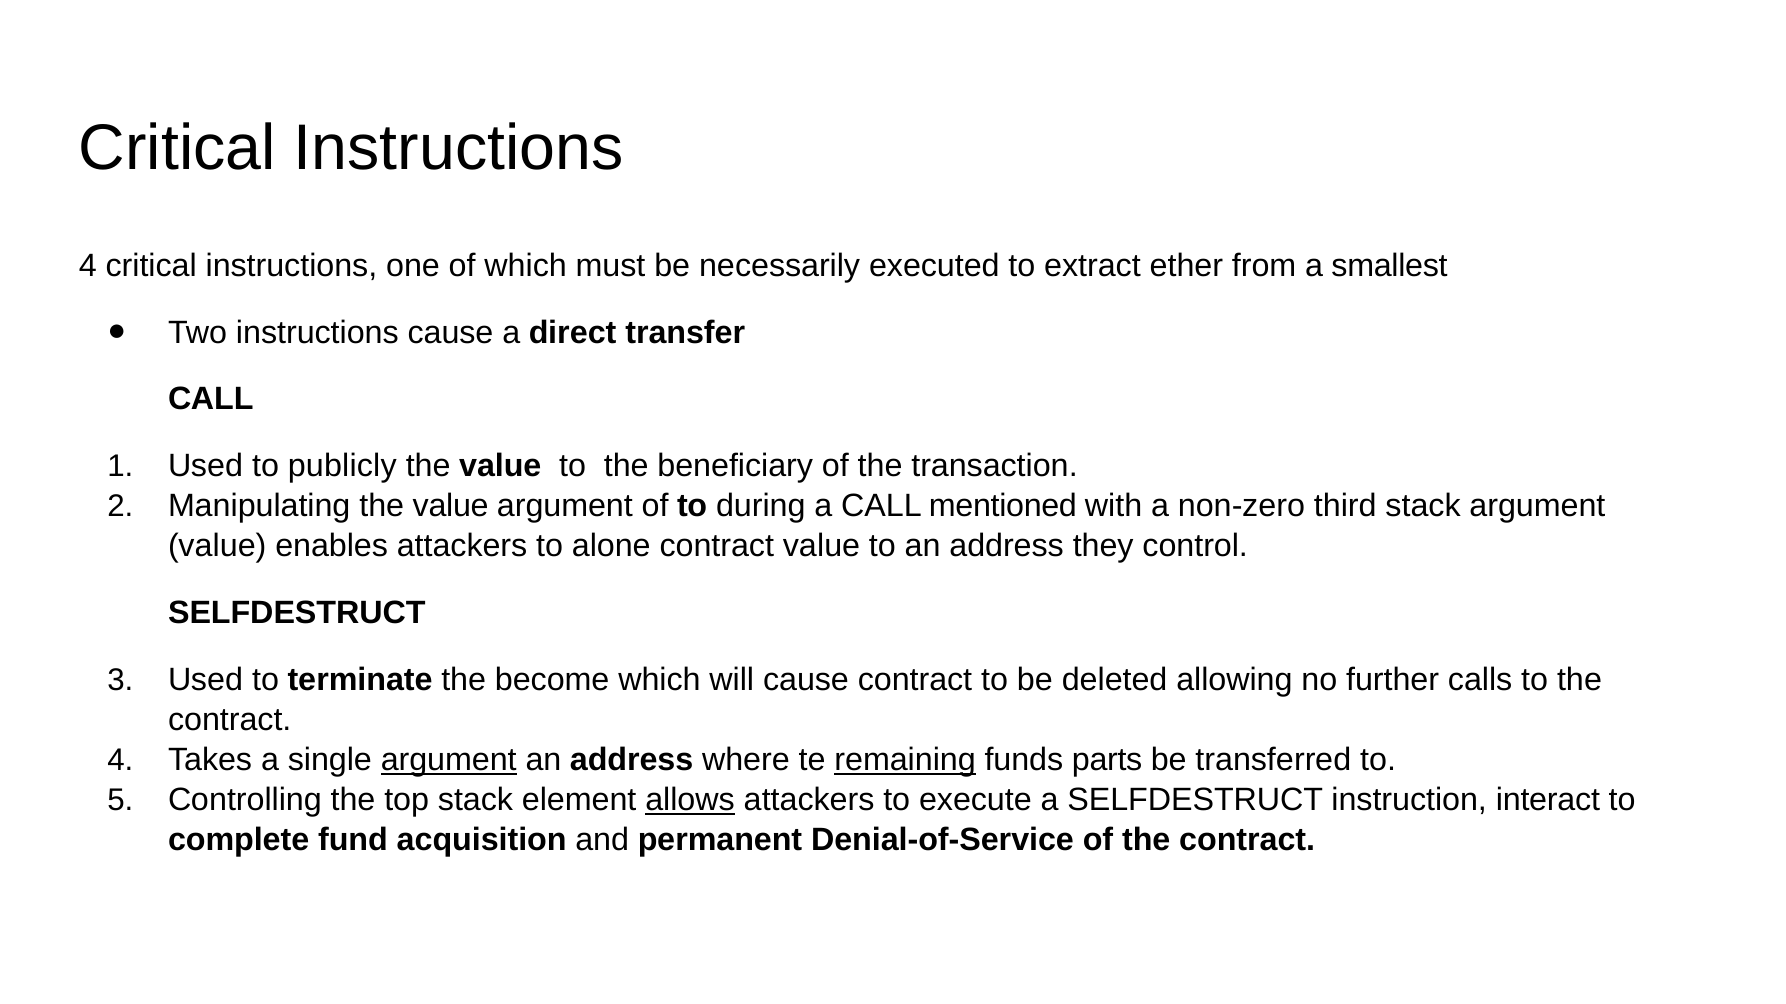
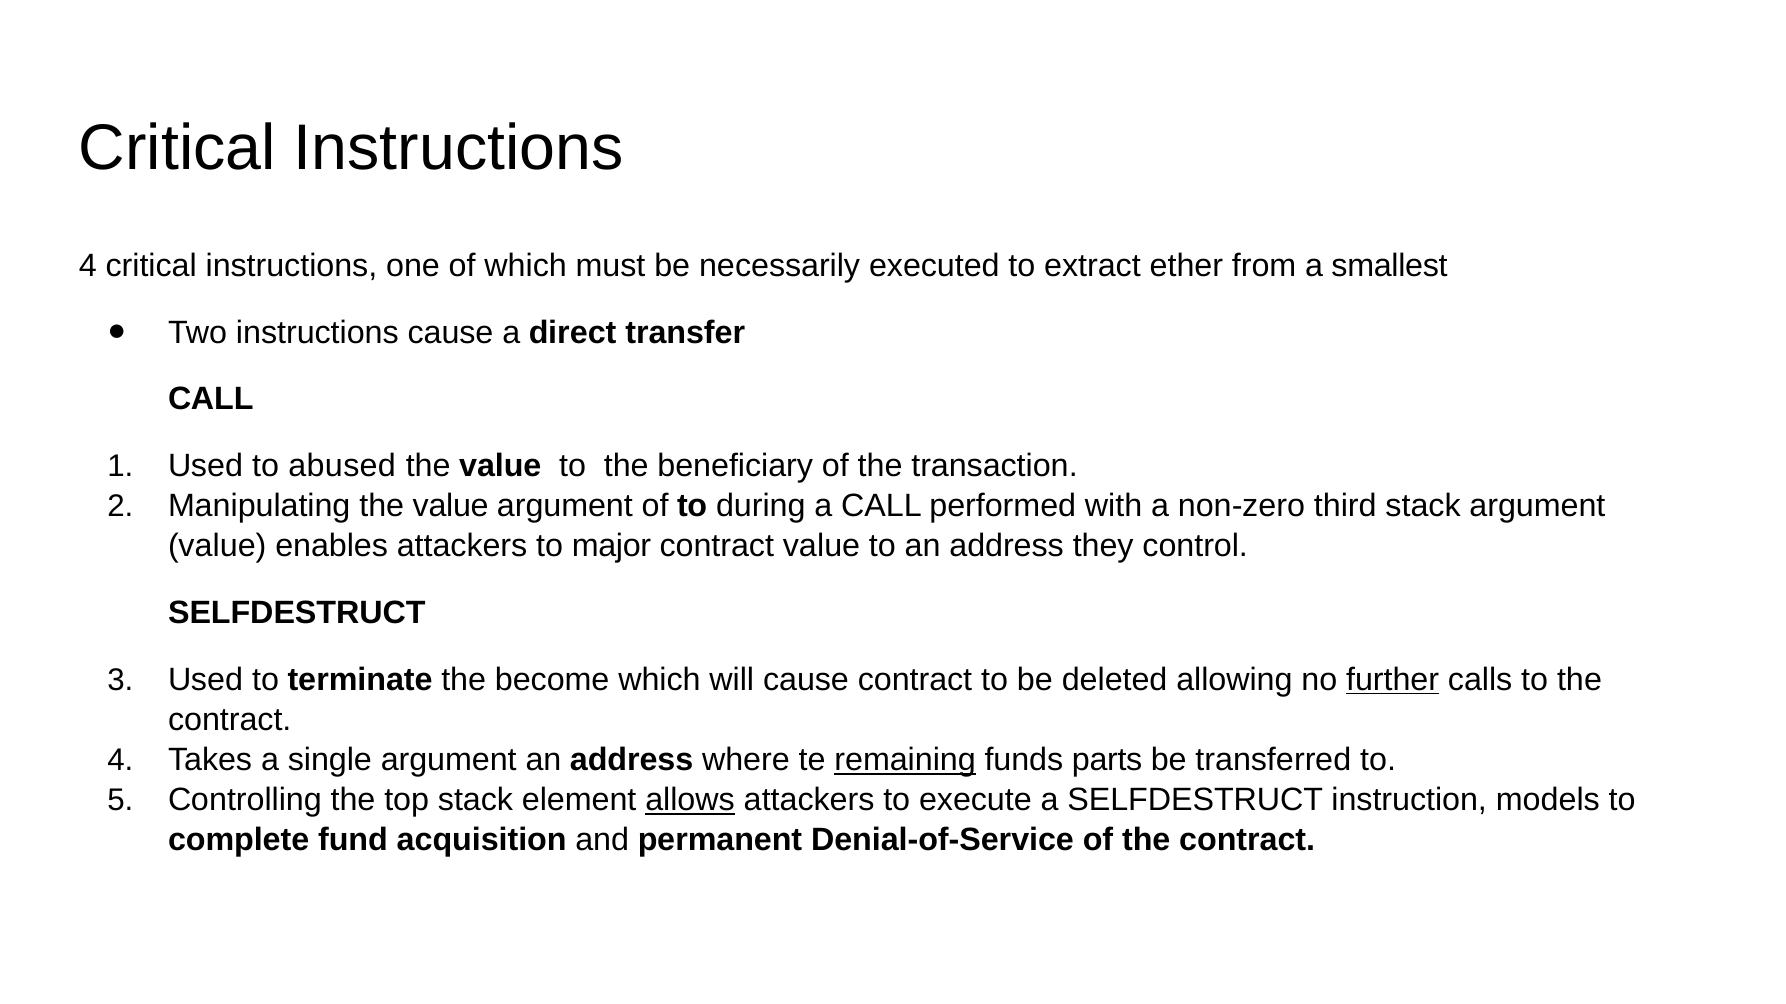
publicly: publicly -> abused (342, 466)
mentioned: mentioned -> performed (1003, 506)
alone: alone -> major (611, 546)
further underline: none -> present (1393, 680)
argument underline: present -> none (449, 760)
interact: interact -> models (1548, 800)
